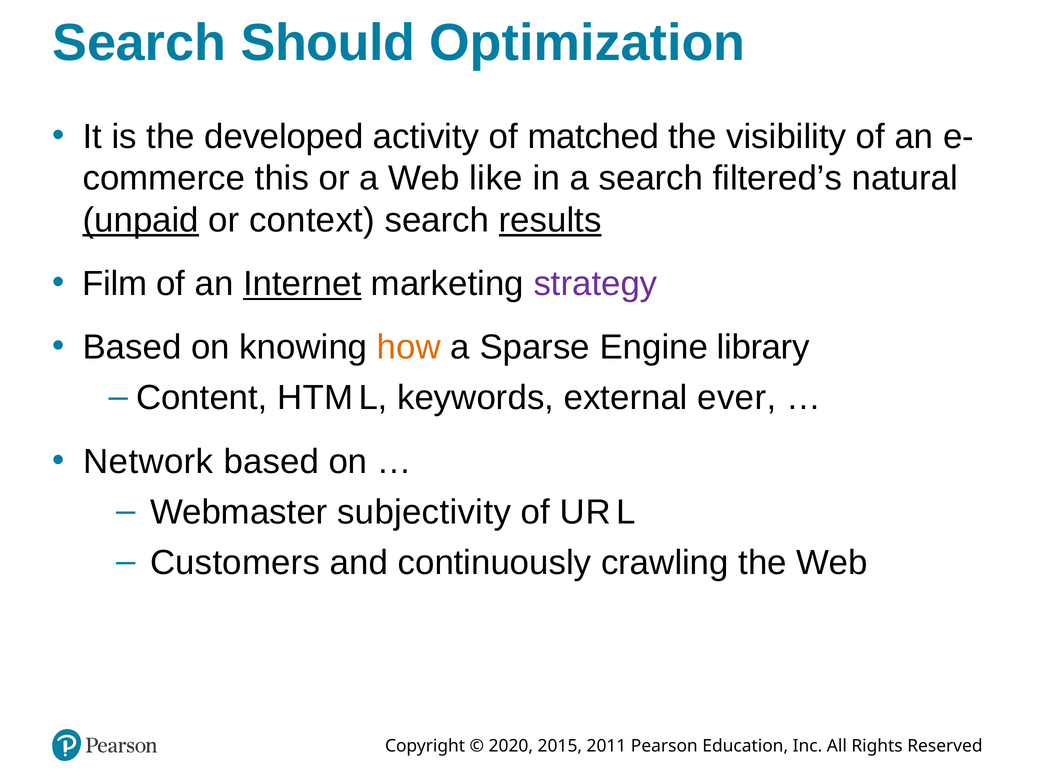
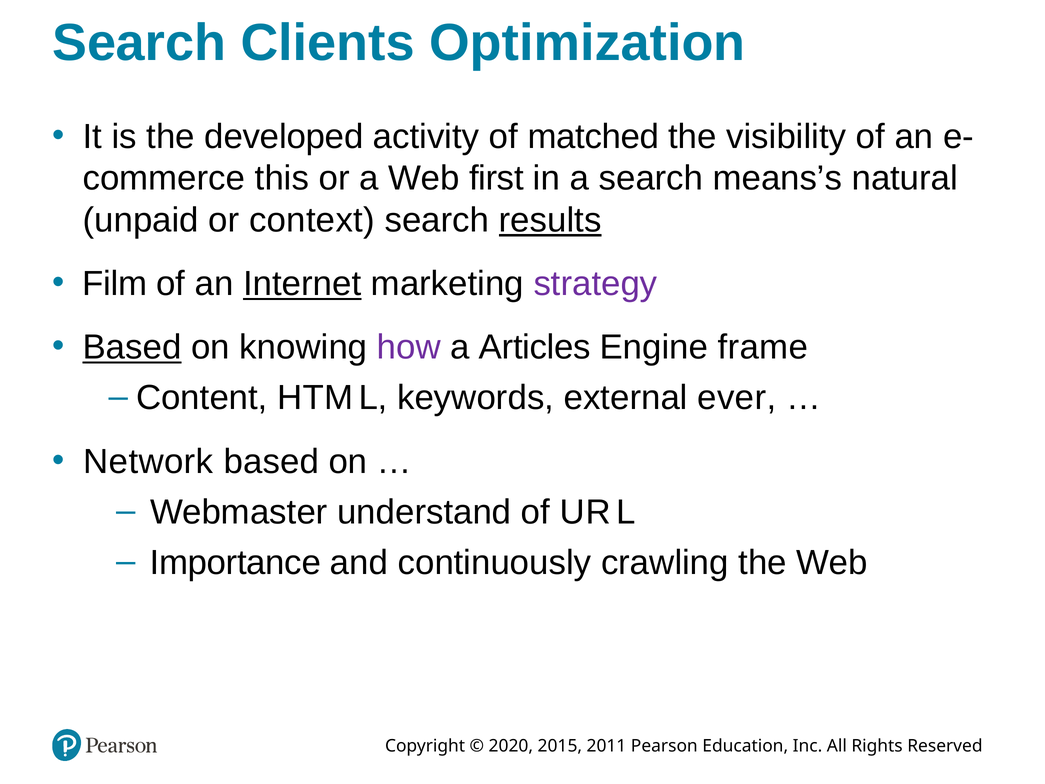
Should: Should -> Clients (328, 43)
like: like -> first (496, 178)
filtered’s: filtered’s -> means’s (777, 178)
unpaid underline: present -> none (141, 220)
Based underline: none -> present (132, 347)
how colour: orange -> purple (409, 347)
Sparse: Sparse -> Articles (535, 347)
library: library -> frame (763, 347)
subjectivity: subjectivity -> understand (424, 512)
Customers: Customers -> Importance (235, 562)
